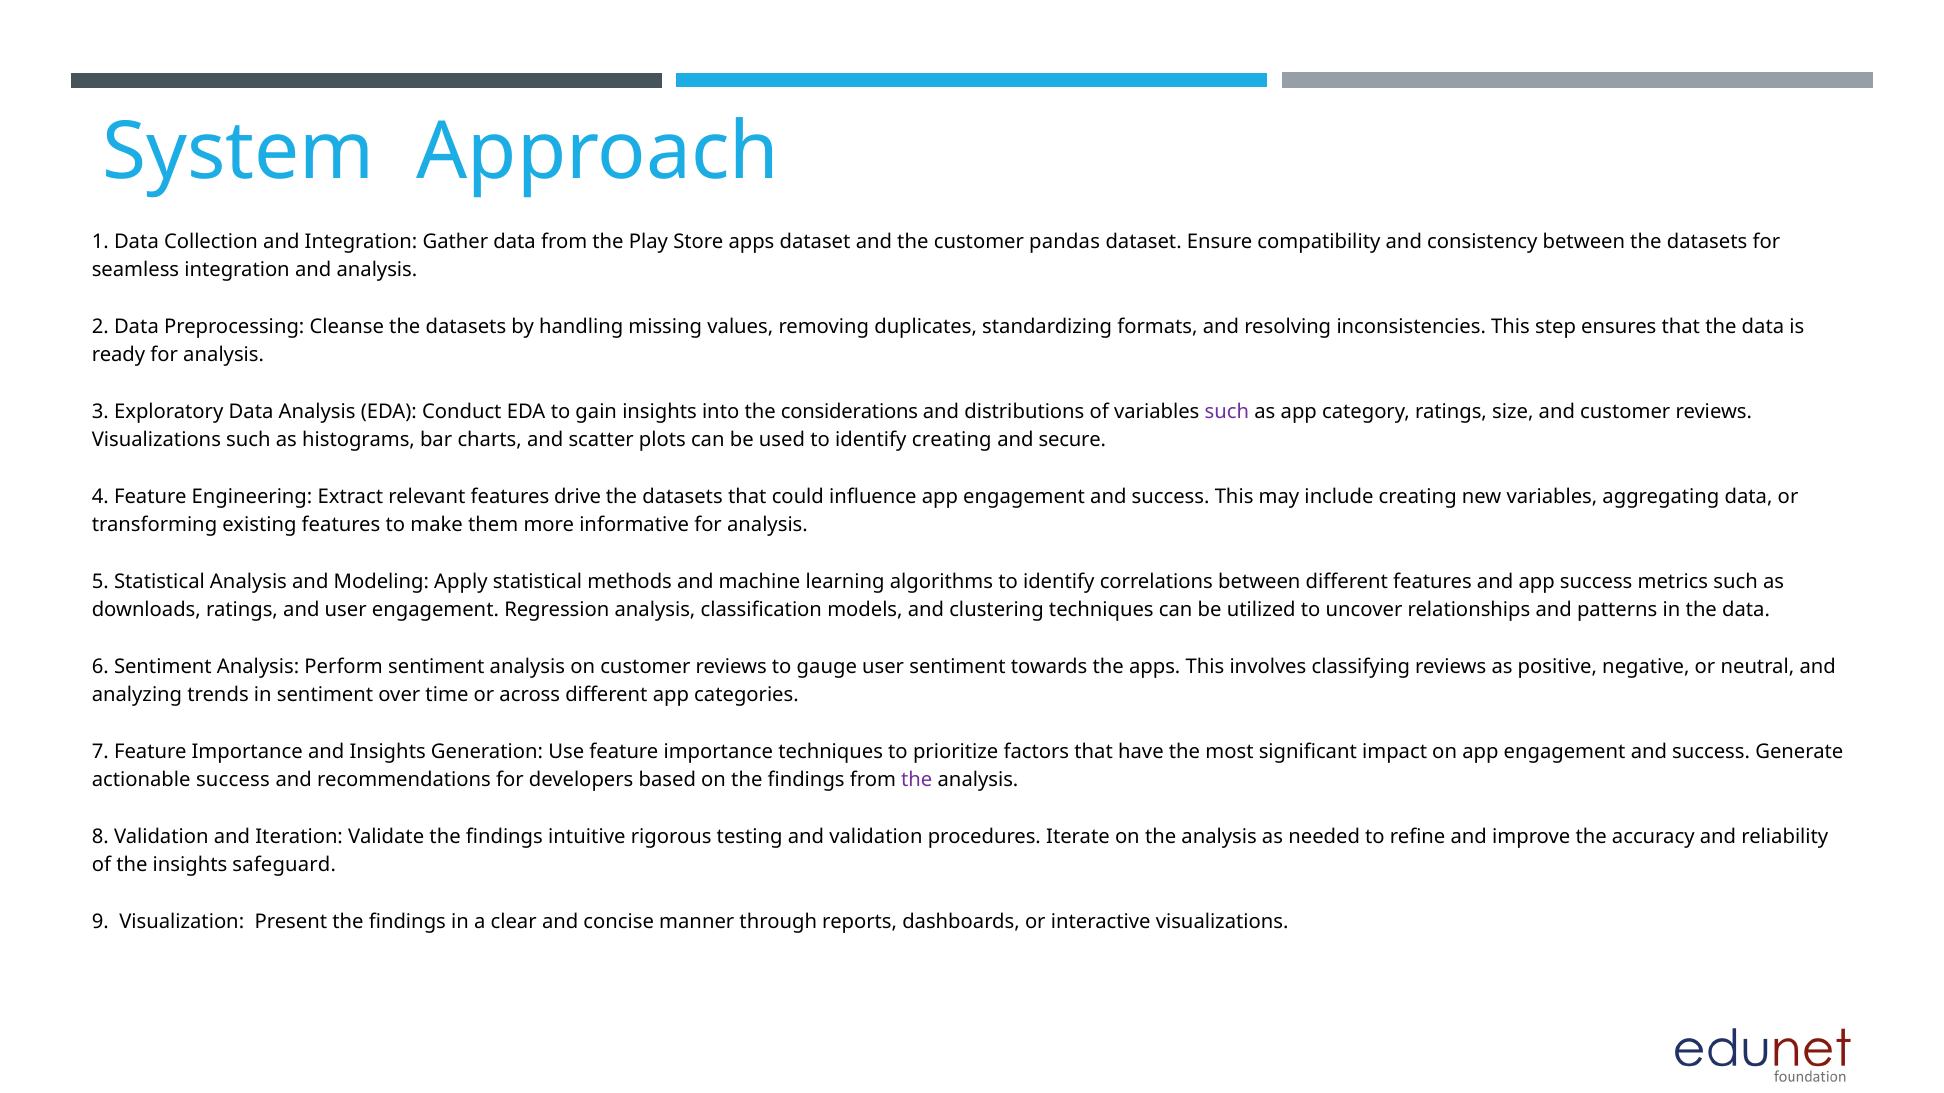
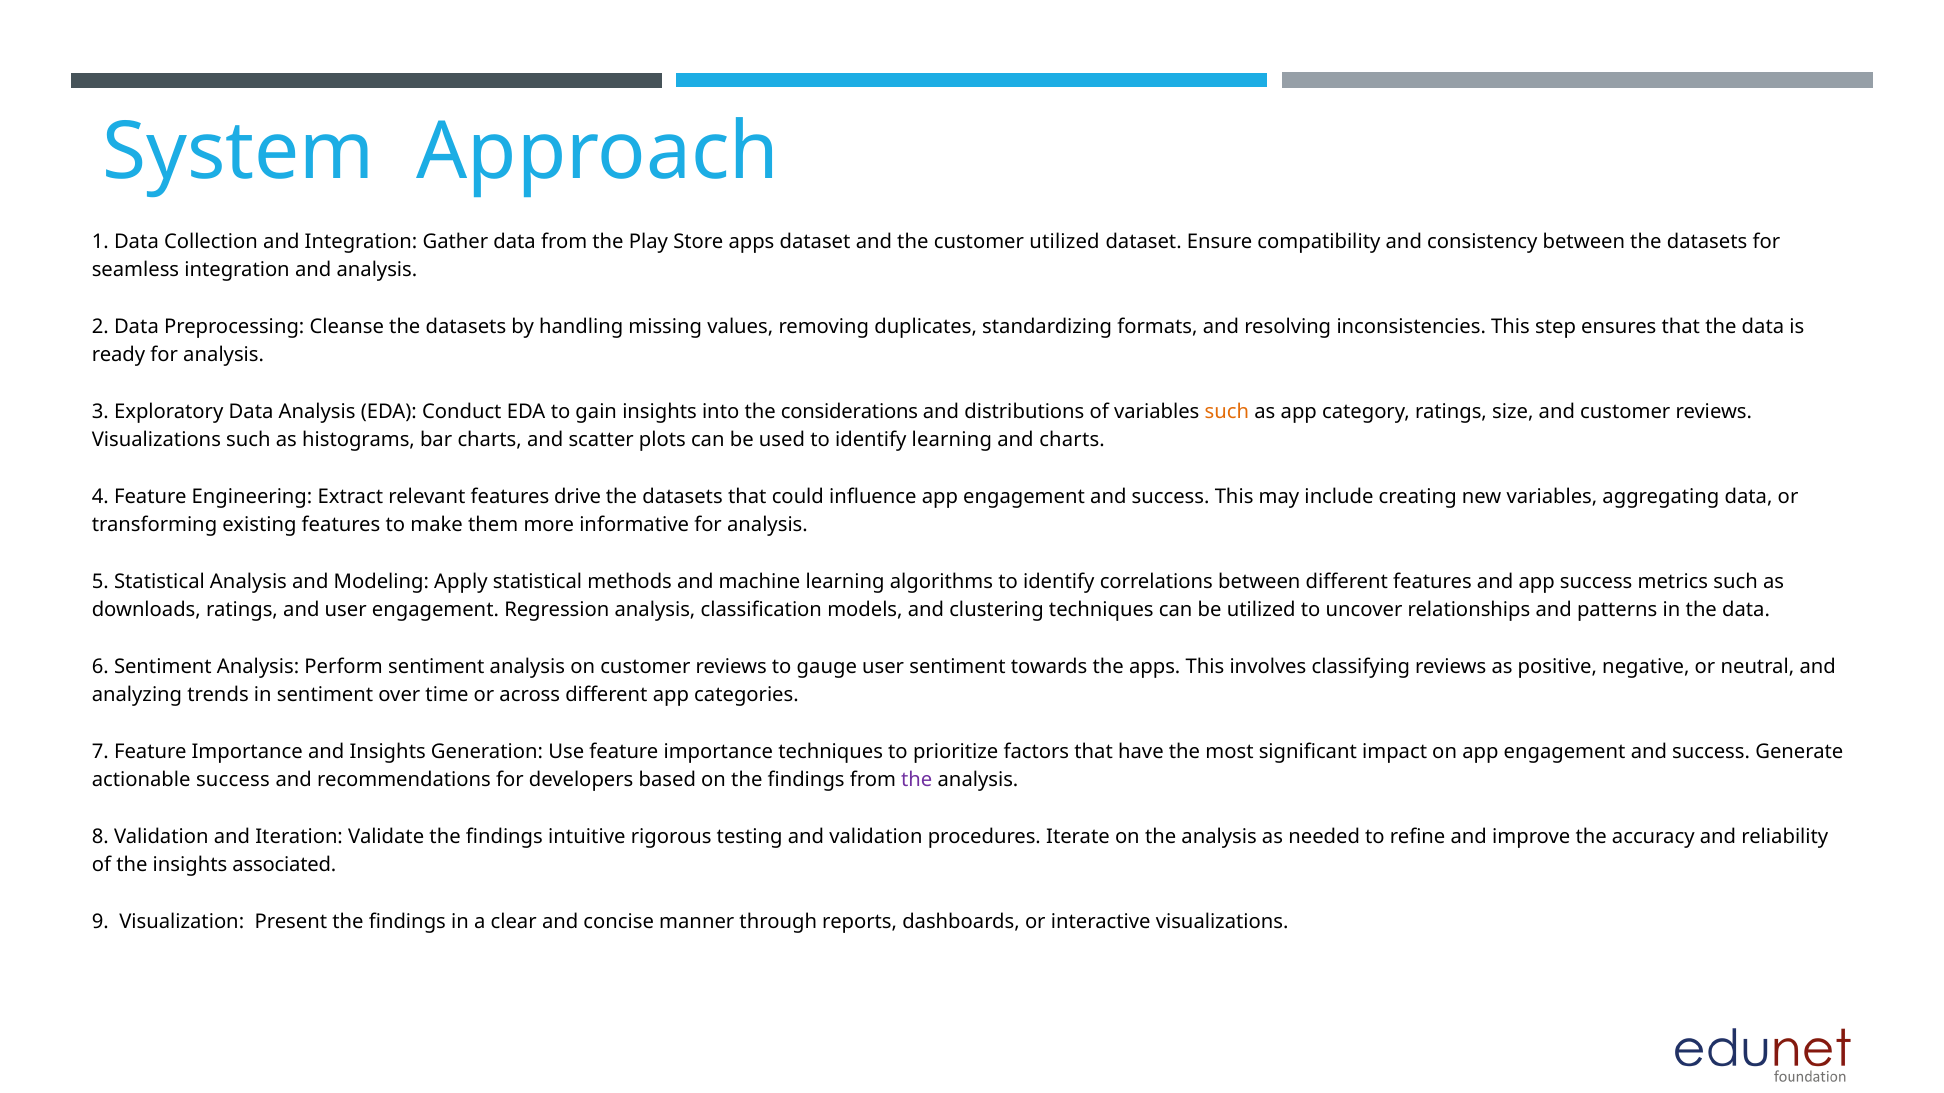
customer pandas: pandas -> utilized (1065, 241)
such colour: purple -> orange (1227, 412)
identify creating: creating -> learning (952, 440)
and secure: secure -> charts (1072, 440)
safeguard: safeguard -> associated (284, 865)
